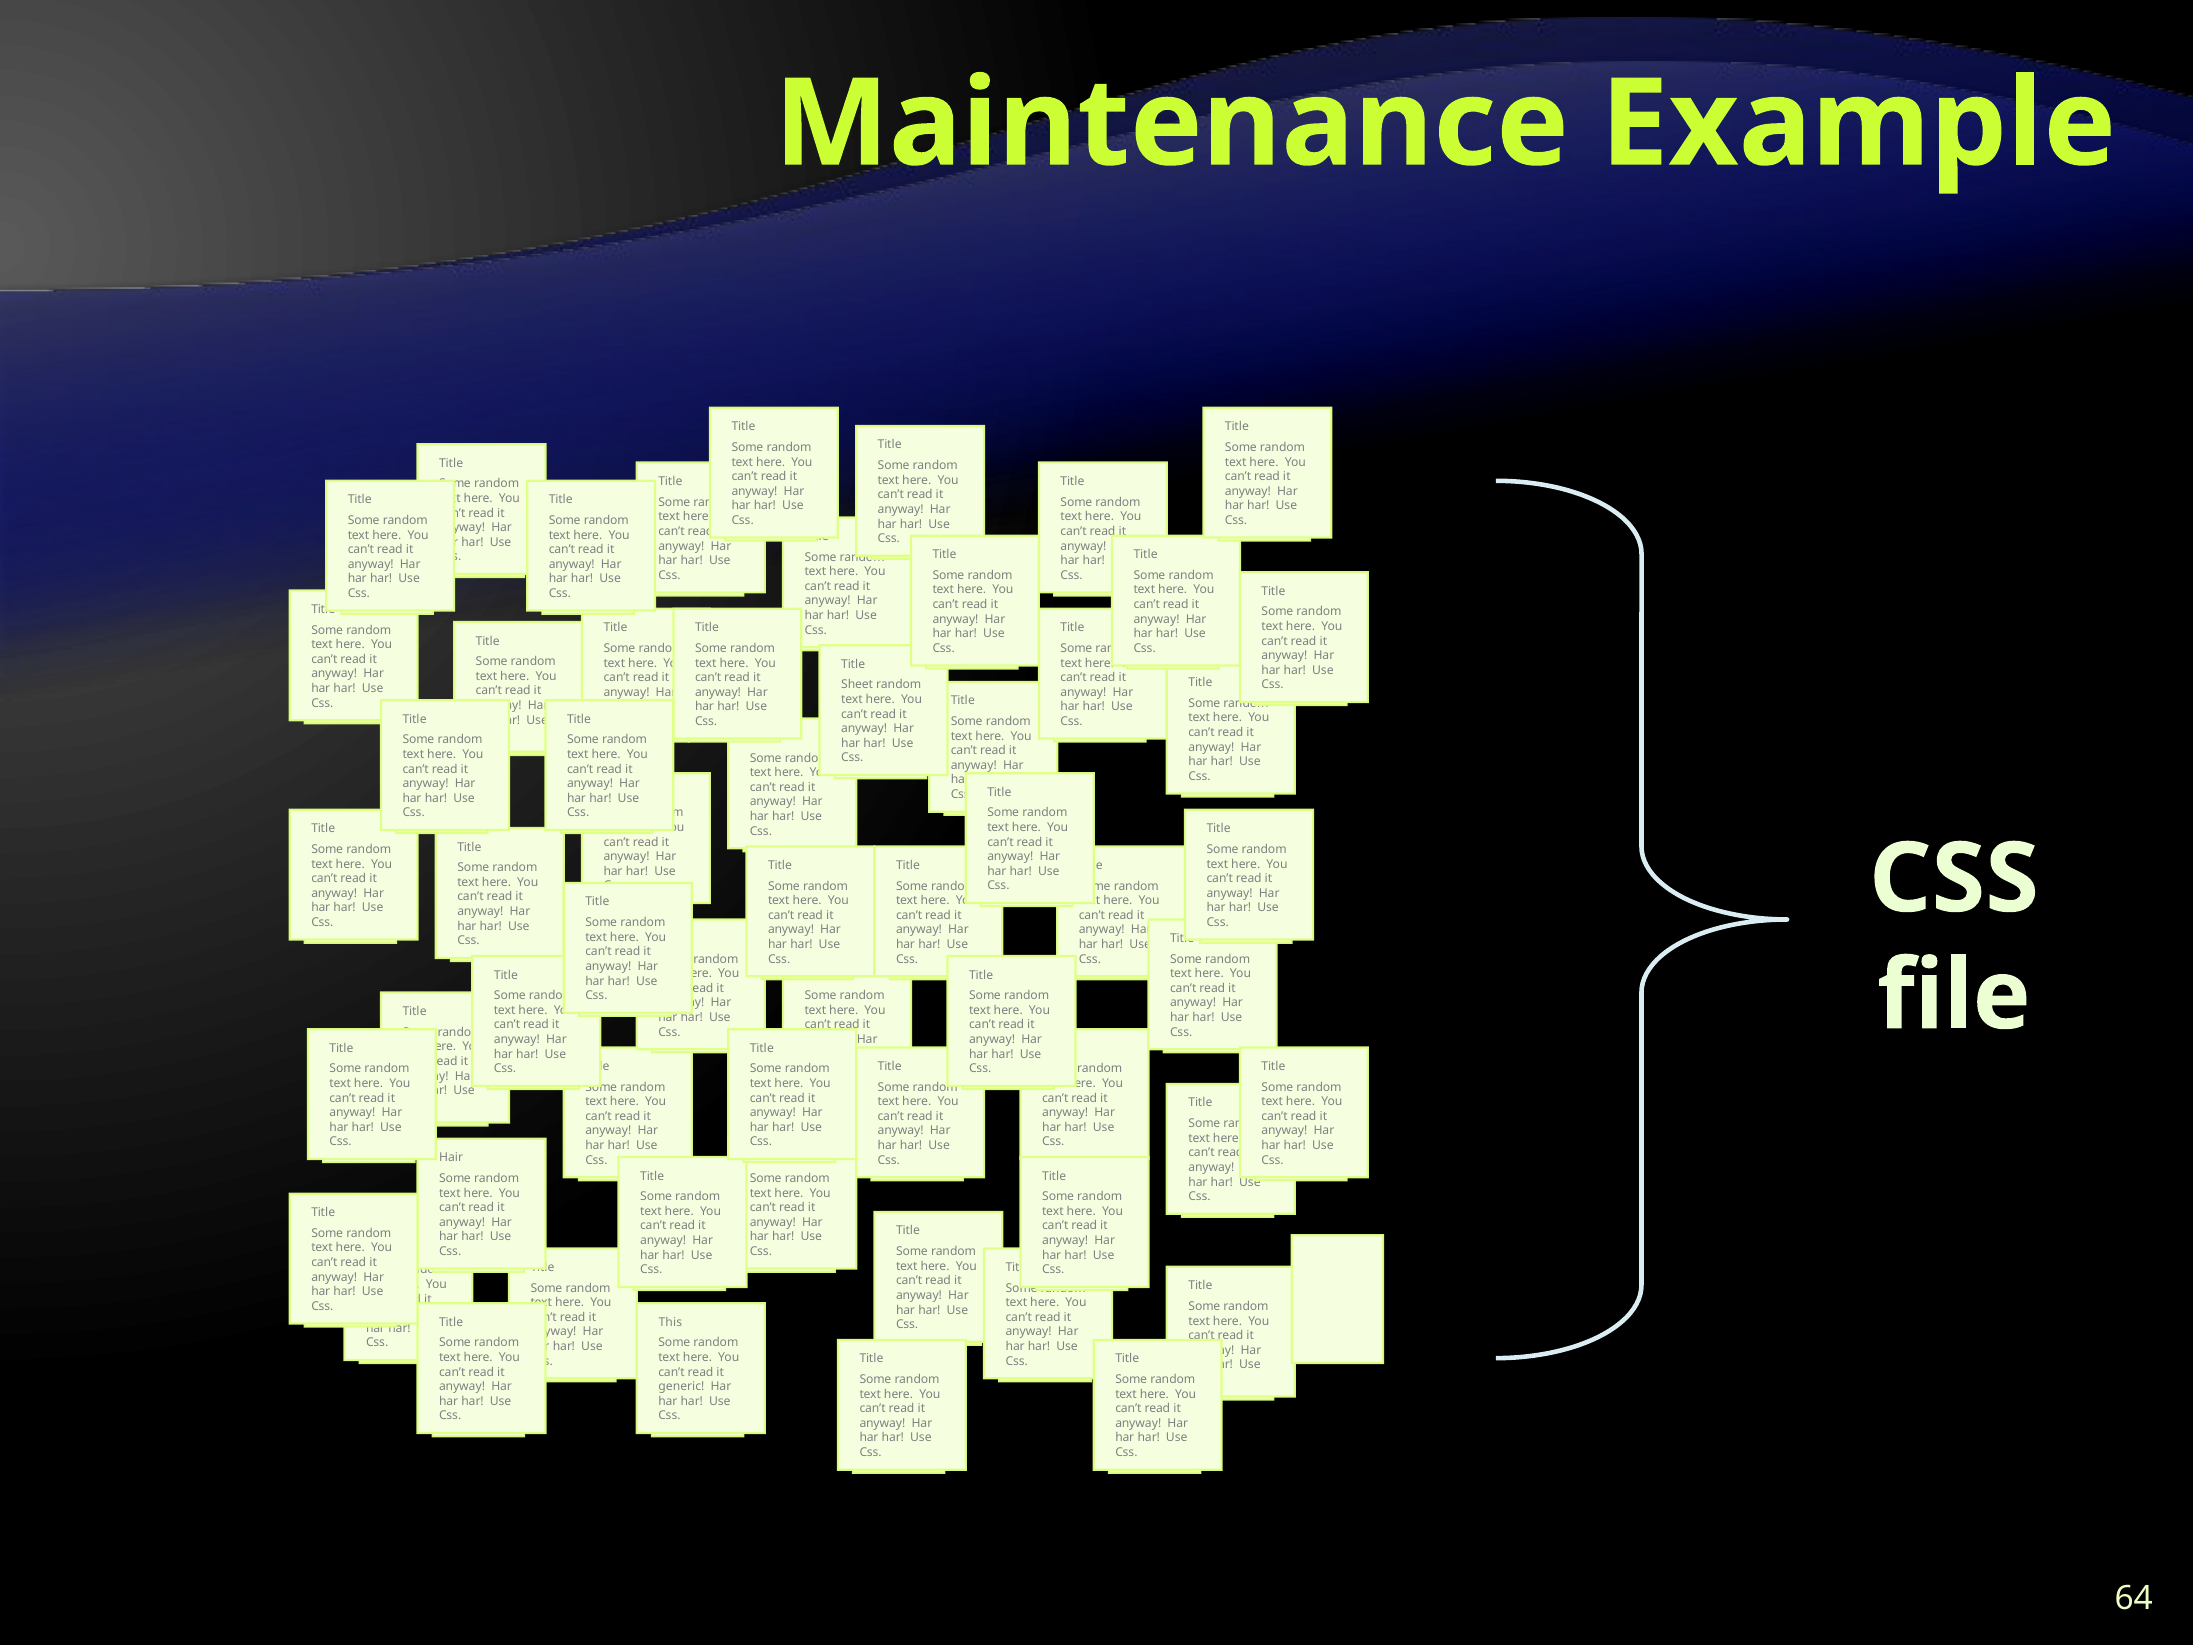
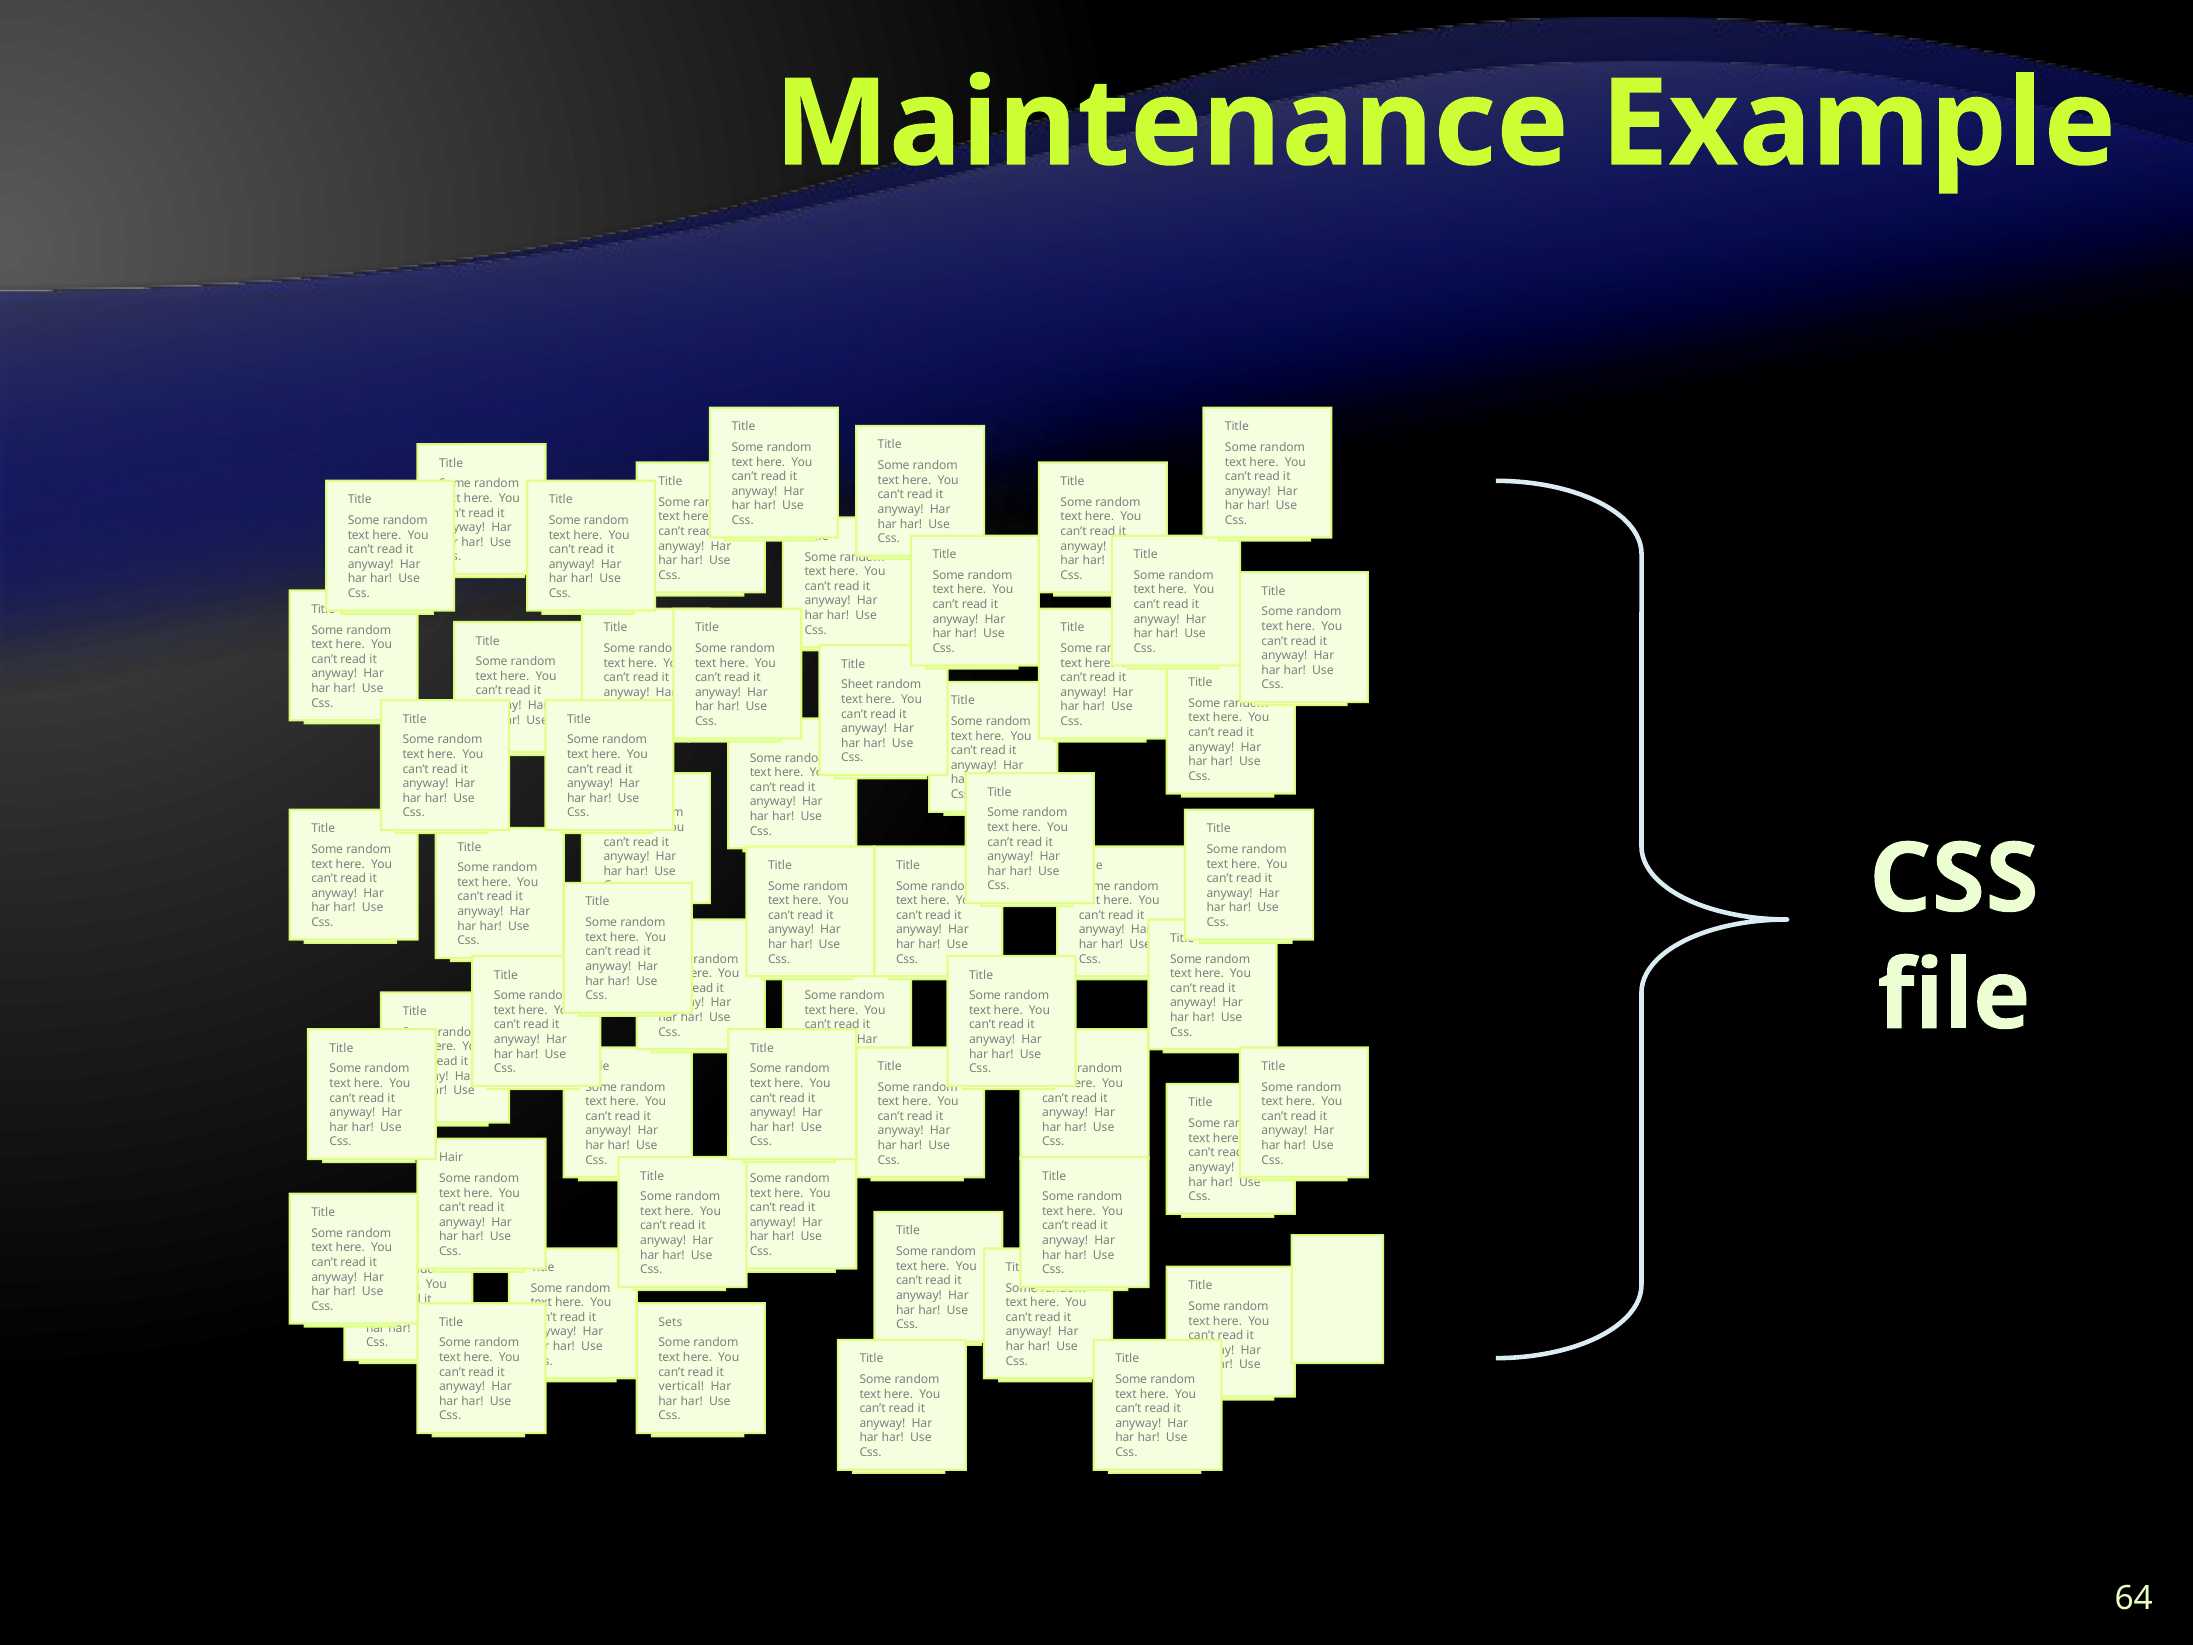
This: This -> Sets (670, 1322)
generic: generic -> vertical (681, 1387)
